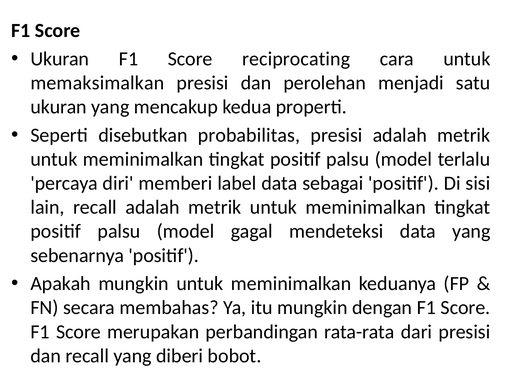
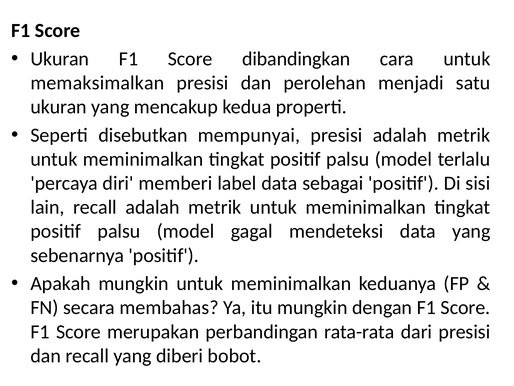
reciprocating: reciprocating -> dibandingkan (296, 59)
probabilitas: probabilitas -> mempunyai (249, 135)
